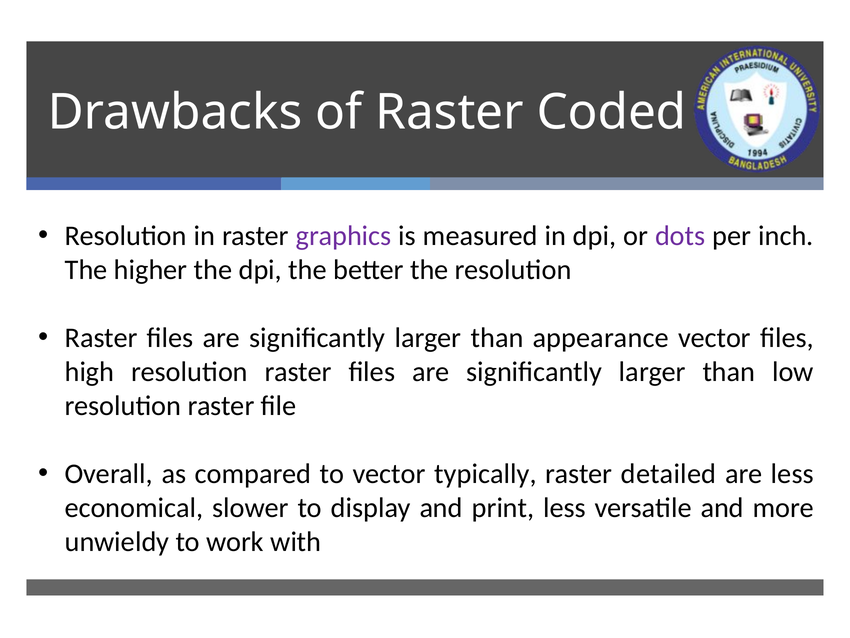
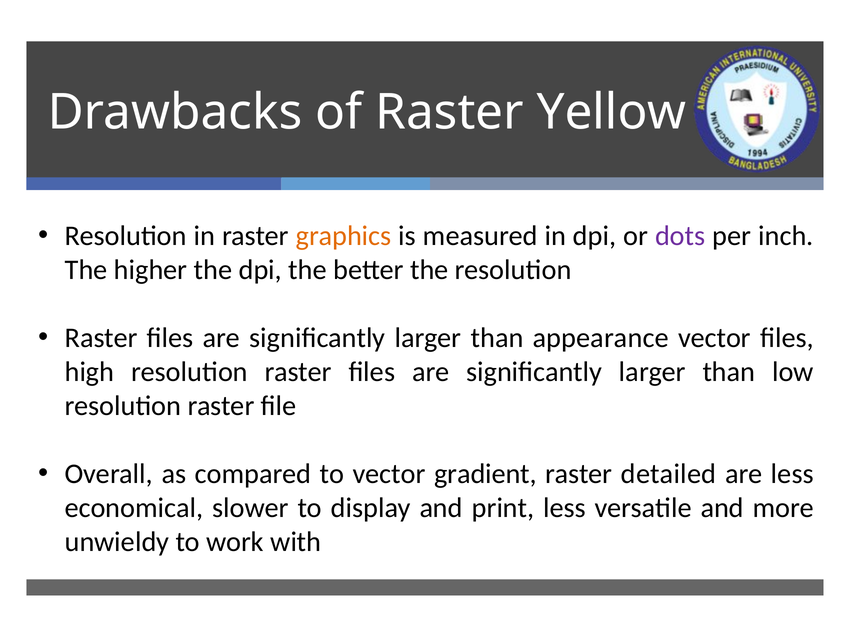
Coded: Coded -> Yellow (612, 112)
graphics colour: purple -> orange (344, 236)
typically: typically -> gradient (486, 474)
